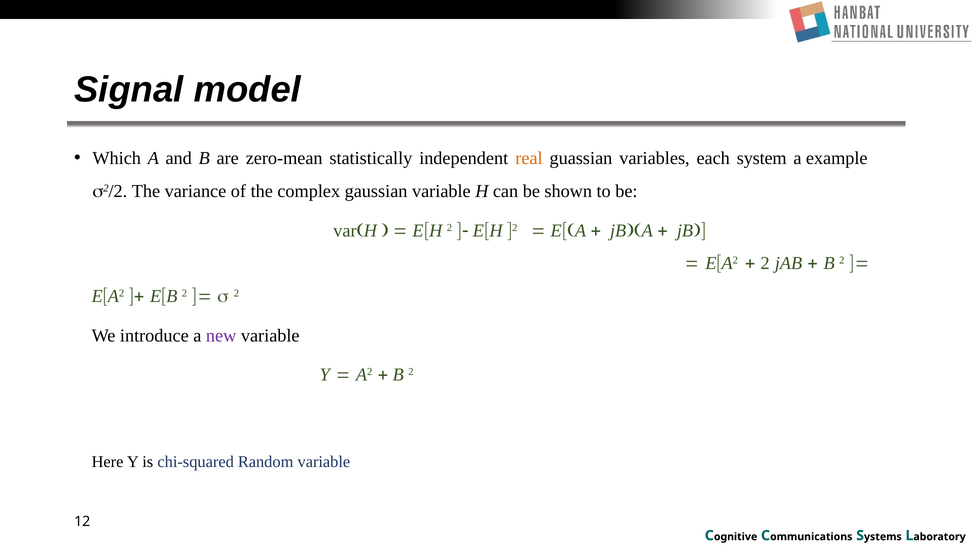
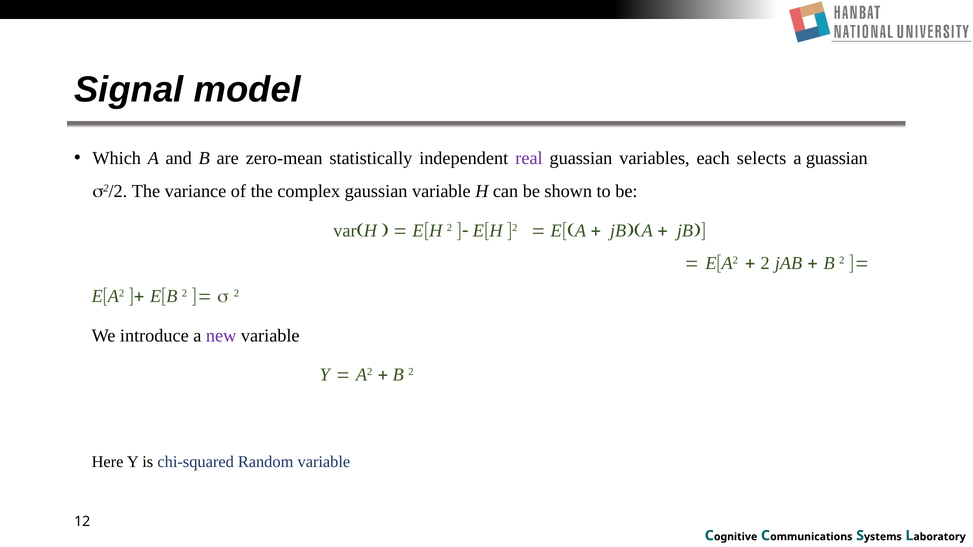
real colour: orange -> purple (529, 158)
system: system -> selects (762, 158)
a example: example -> guassian (837, 158)
